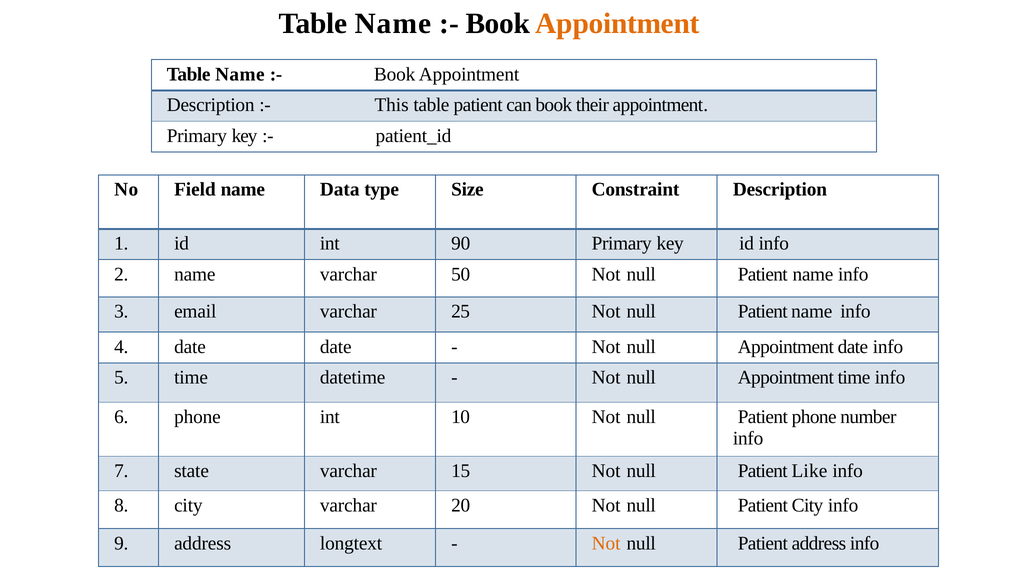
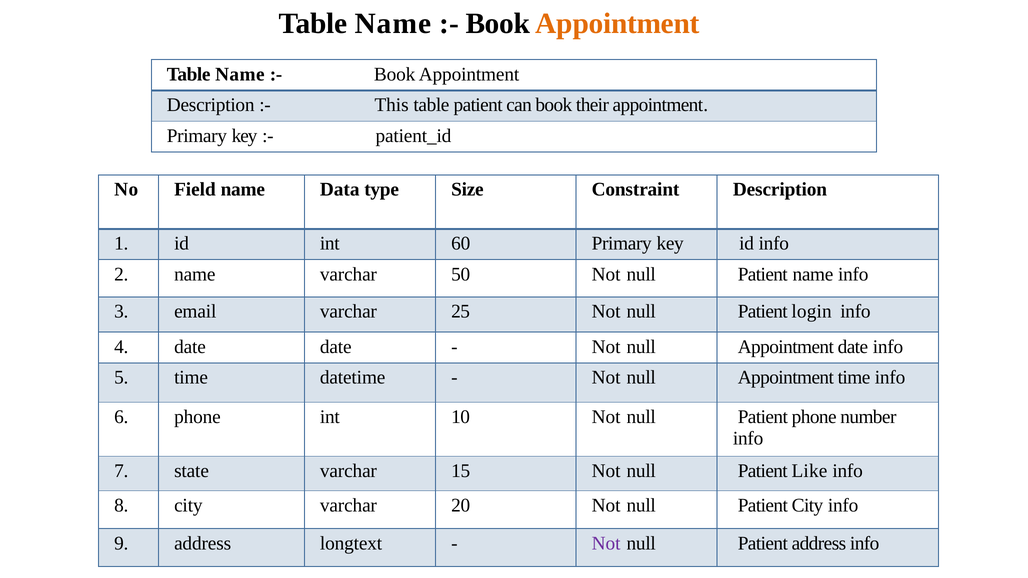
90: 90 -> 60 (461, 244)
name: name -> login (812, 312)
Not colour: orange -> purple (606, 544)
